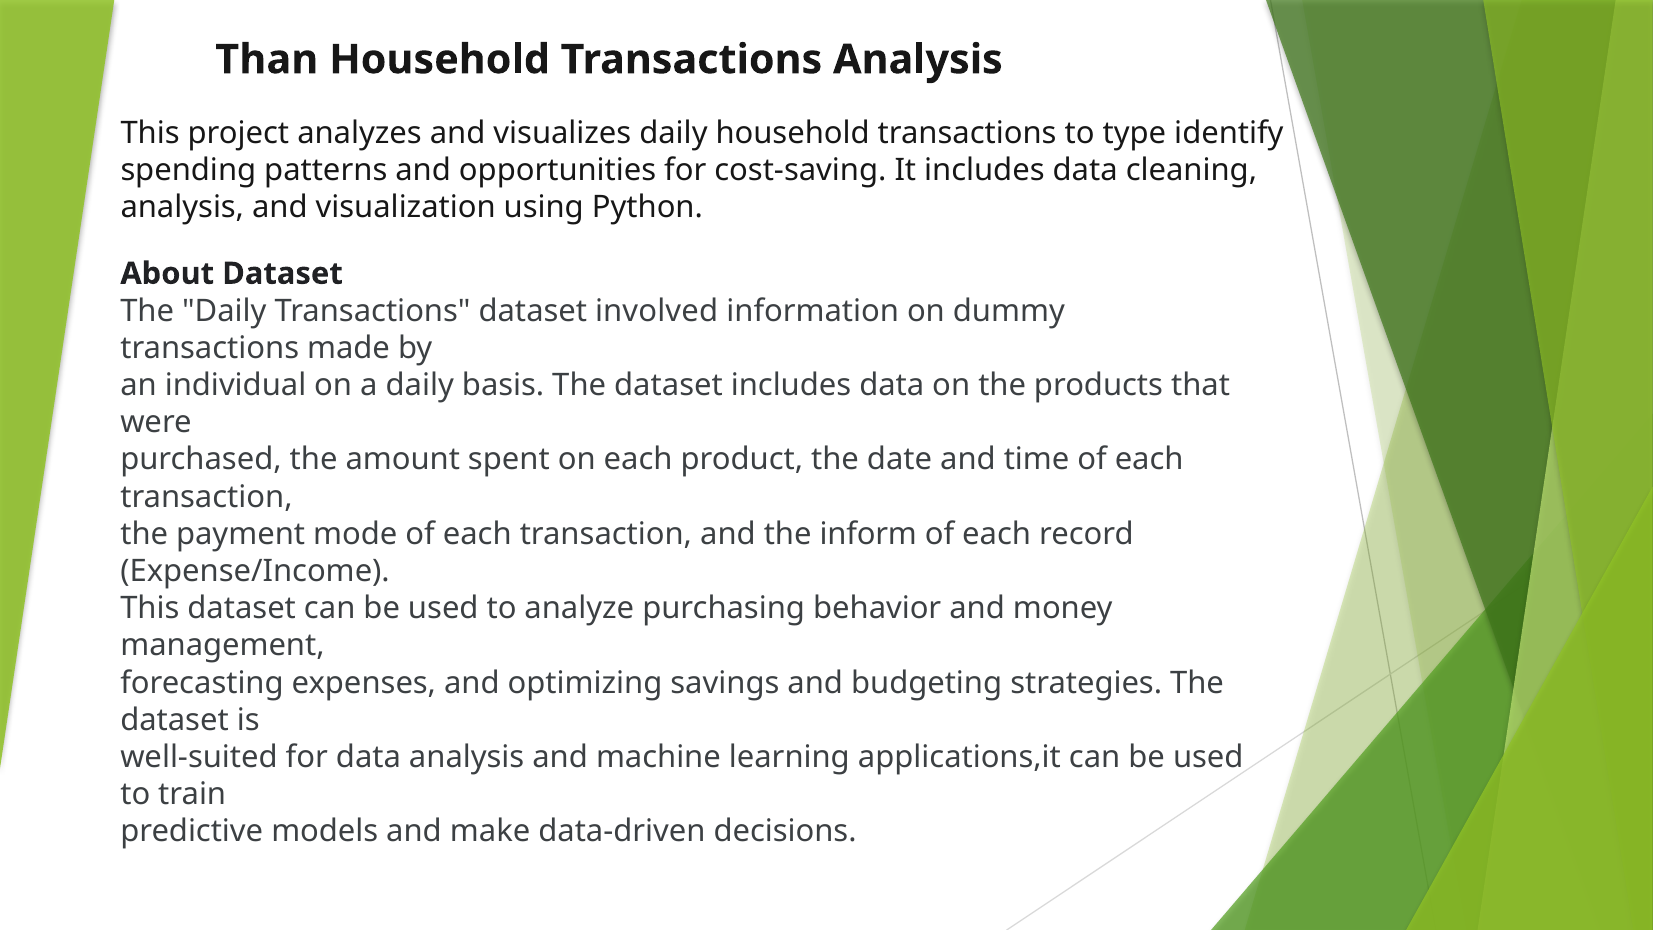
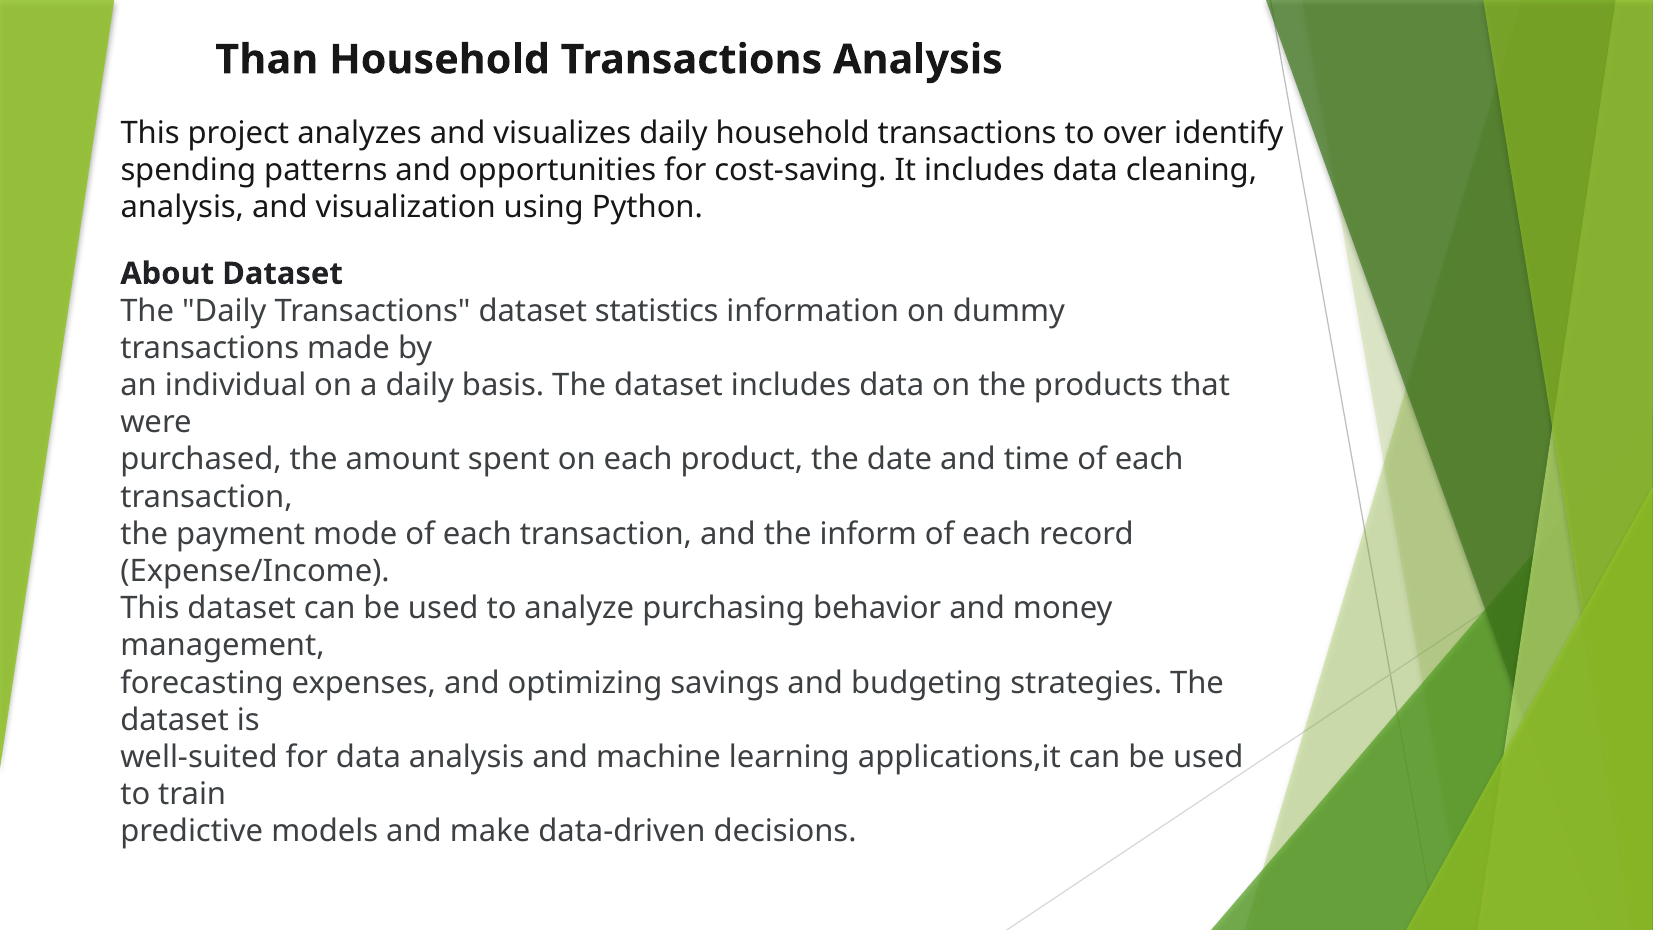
type: type -> over (1135, 133)
involved: involved -> statistics (657, 311)
